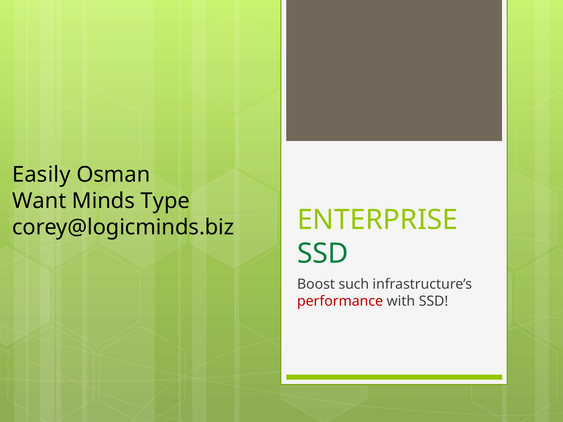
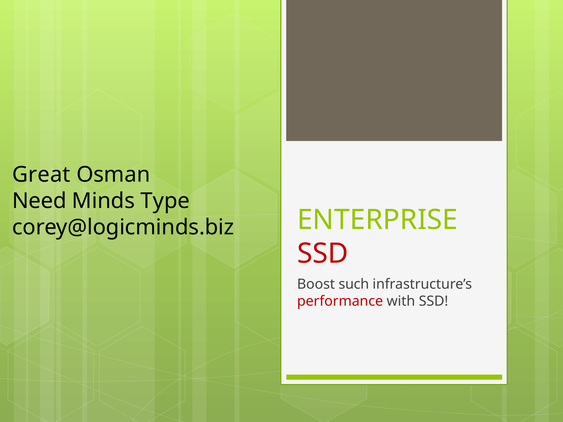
Easily: Easily -> Great (41, 175)
Want: Want -> Need (39, 201)
SSD colour: green -> red (323, 254)
